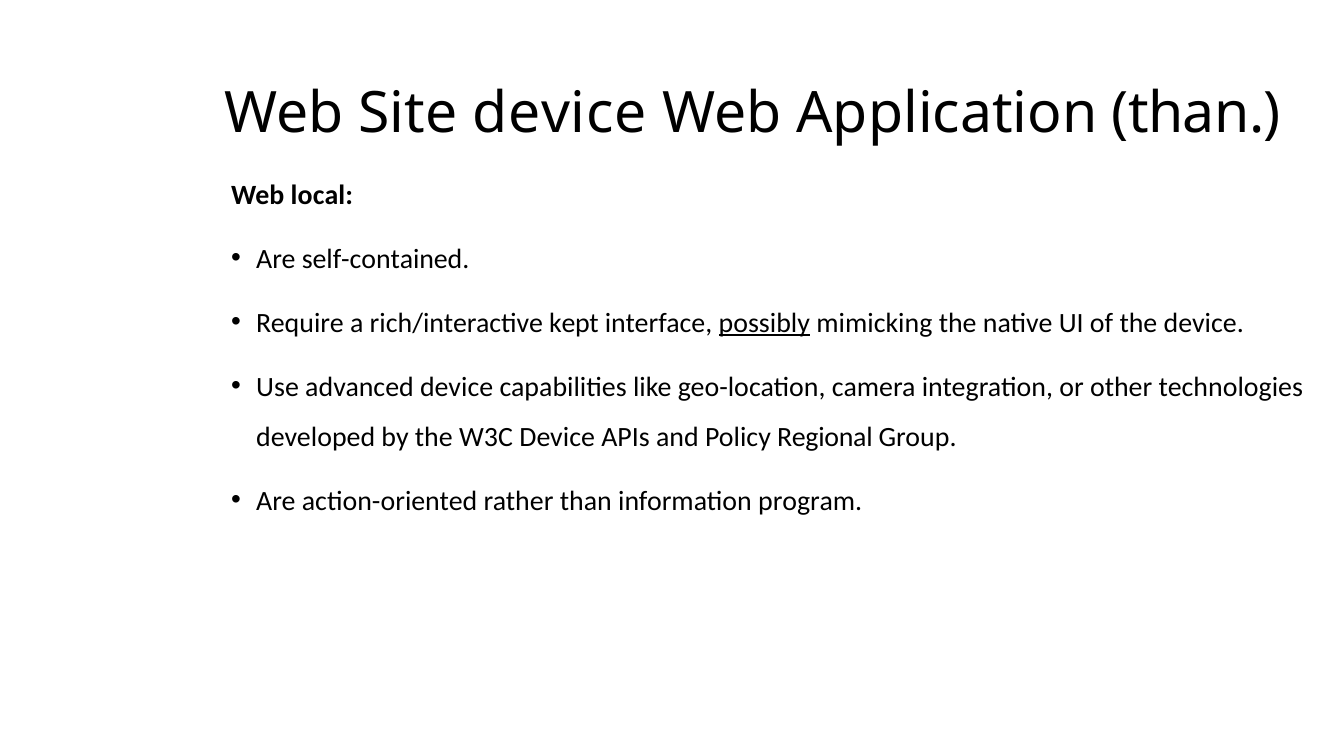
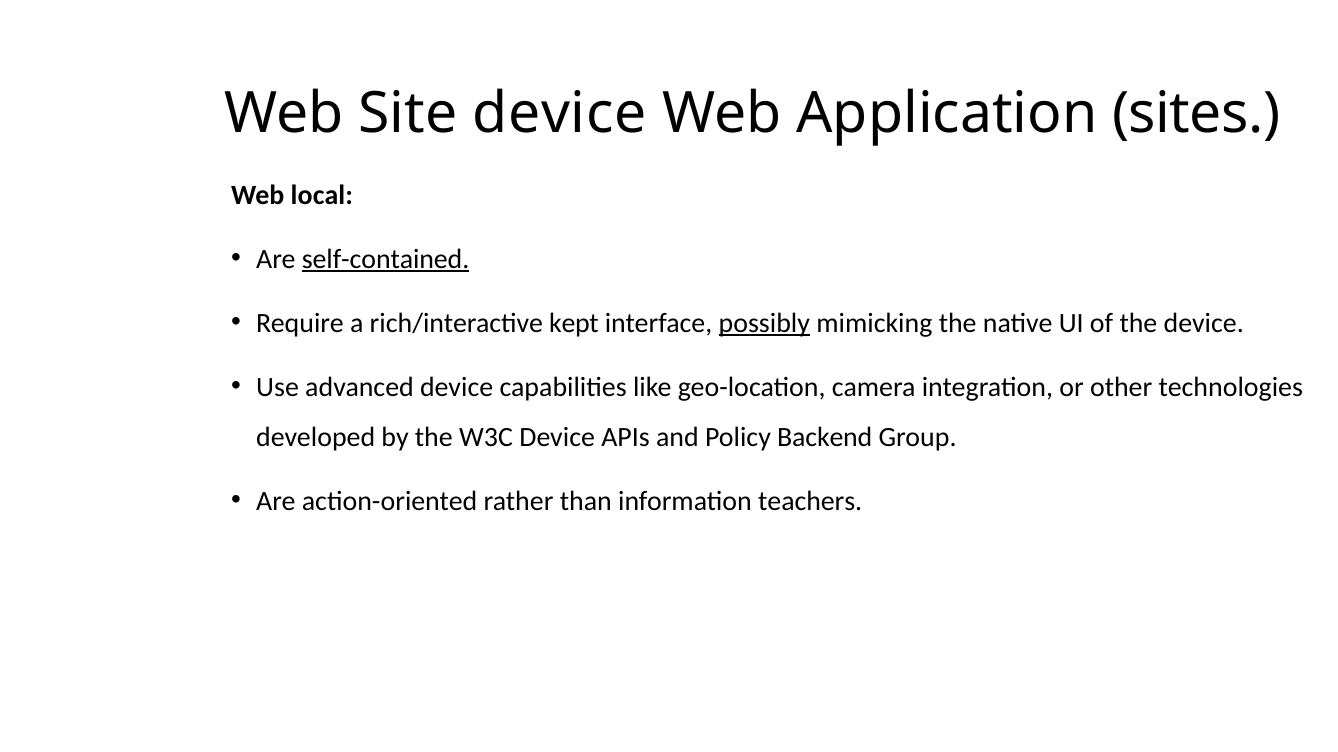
Application than: than -> sites (1196, 113)
self-contained underline: none -> present (386, 259)
Regional: Regional -> Backend (825, 438)
program: program -> teachers (810, 502)
